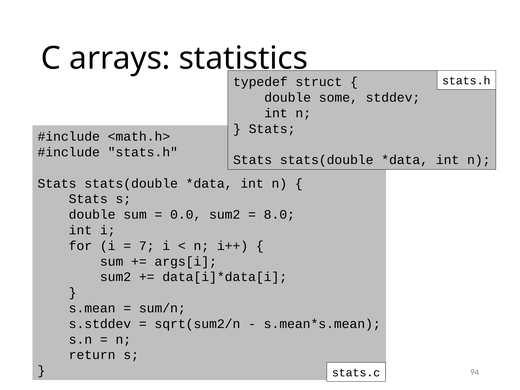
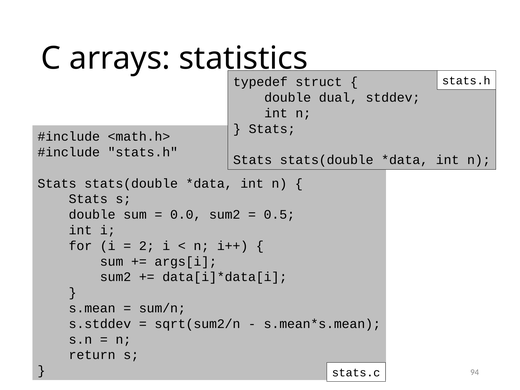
some: some -> dual (338, 98)
8.0: 8.0 -> 0.5 (279, 215)
7: 7 -> 2 (147, 246)
